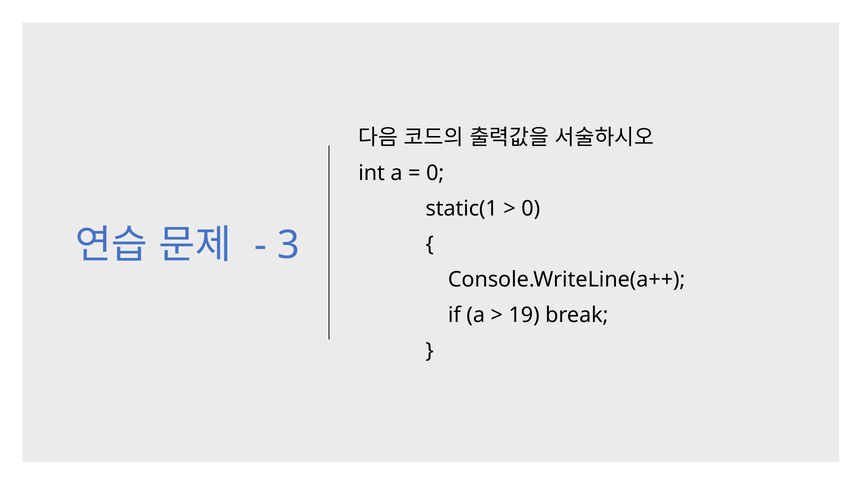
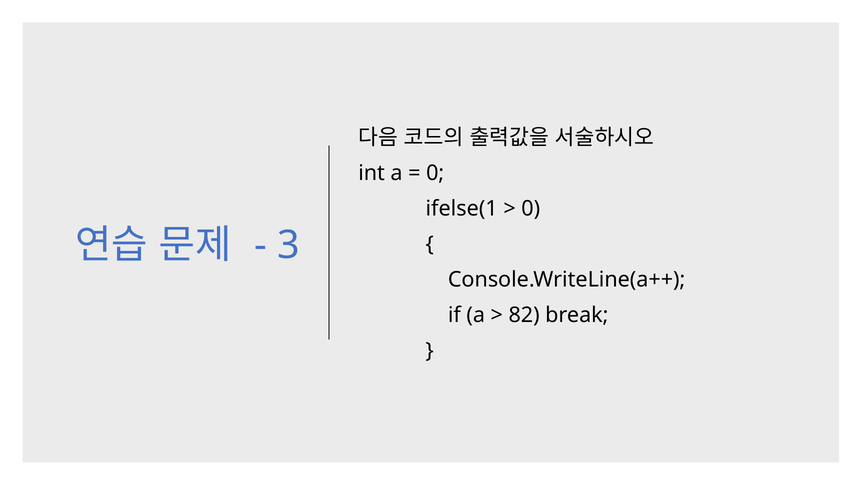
static(1: static(1 -> ifelse(1 (462, 209)
19: 19 -> 82 (524, 315)
